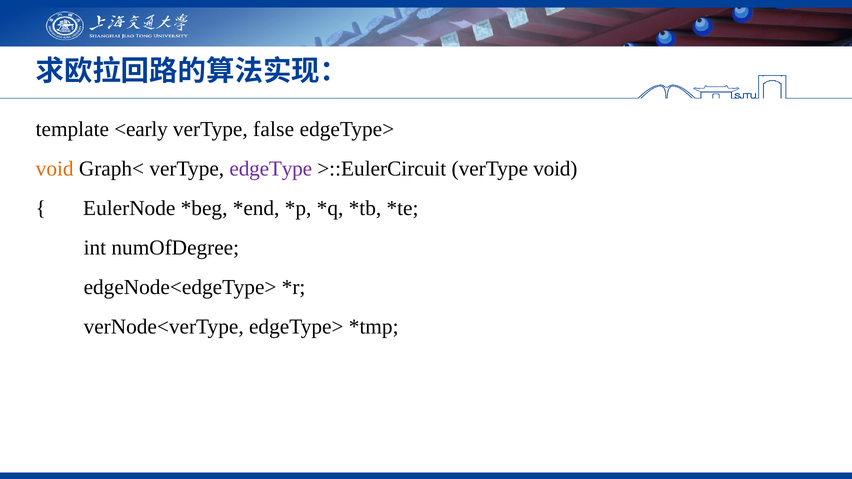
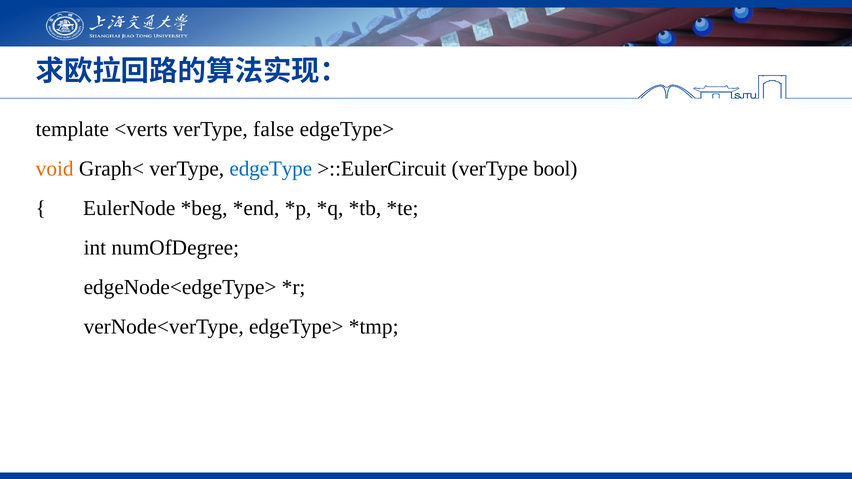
<early: <early -> <verts (141, 129)
edgeType colour: purple -> blue (271, 169)
verType void: void -> bool (555, 169)
